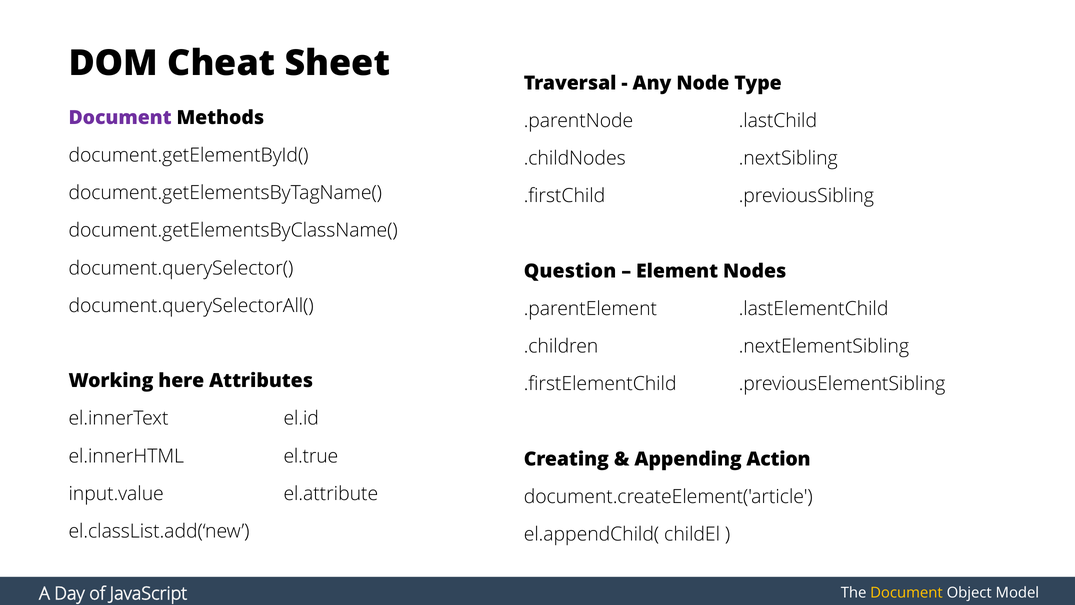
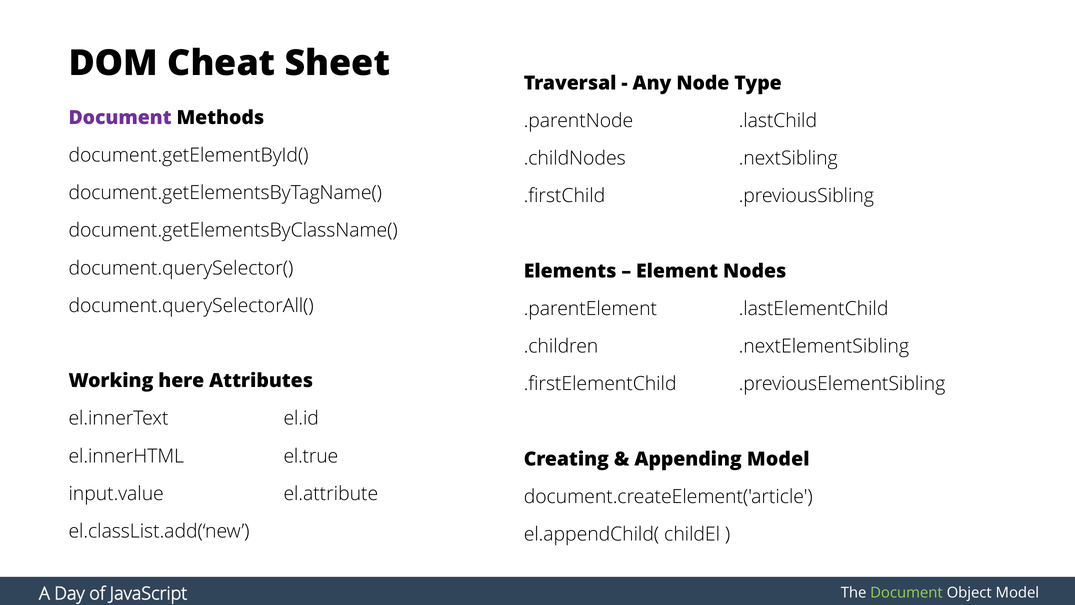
Question: Question -> Elements (570, 271)
Appending Action: Action -> Model (778, 459)
Document colour: yellow -> light green (906, 592)
